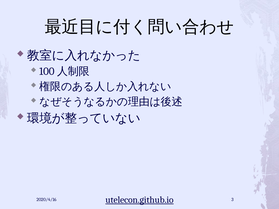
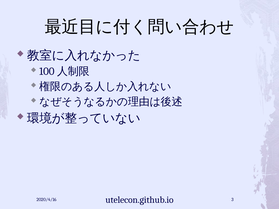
utelecon.github.io underline: present -> none (139, 200)
